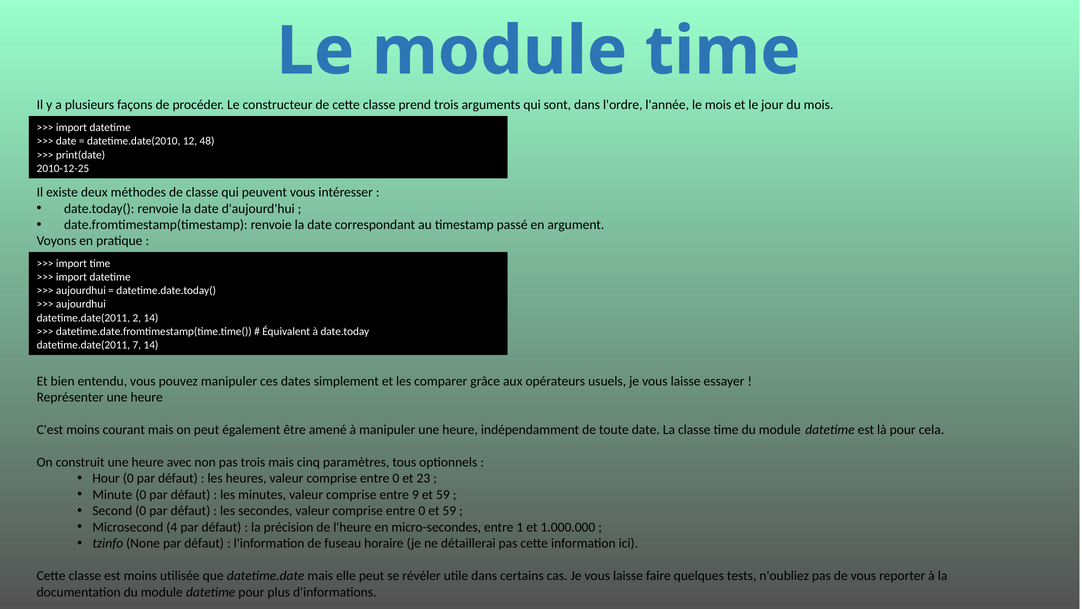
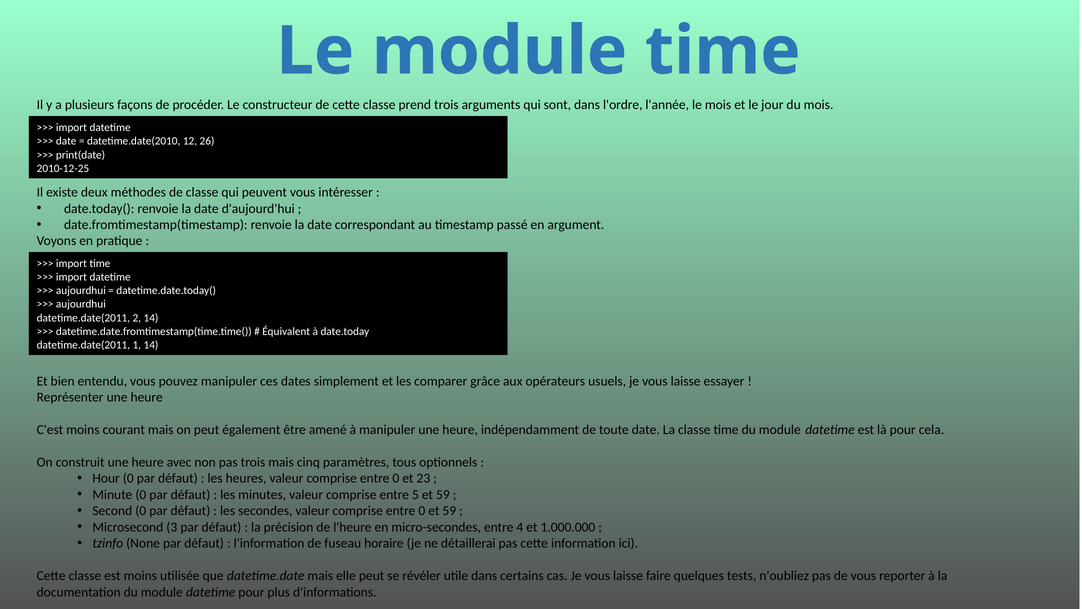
48: 48 -> 26 (207, 141)
7: 7 -> 1 (137, 345)
9: 9 -> 5 (415, 494)
4: 4 -> 3 (172, 527)
1: 1 -> 4 (520, 527)
